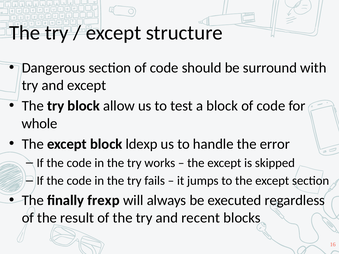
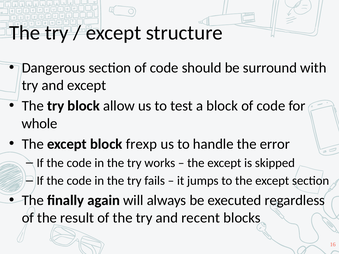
ldexp: ldexp -> frexp (141, 144)
frexp: frexp -> again (104, 200)
